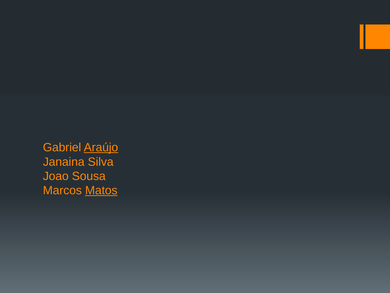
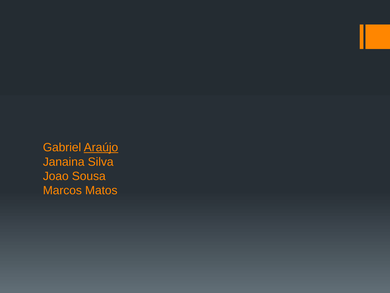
Matos underline: present -> none (101, 190)
